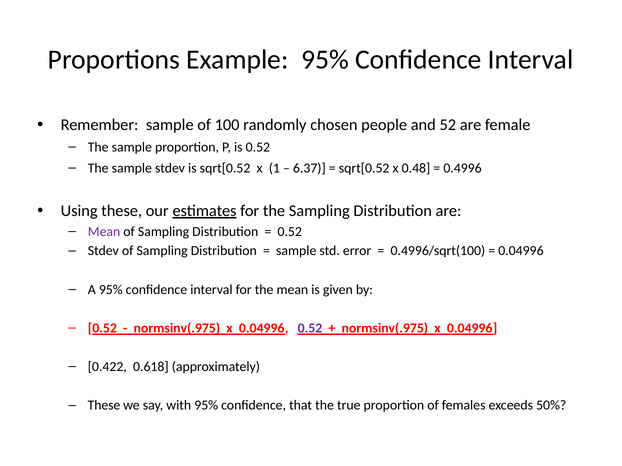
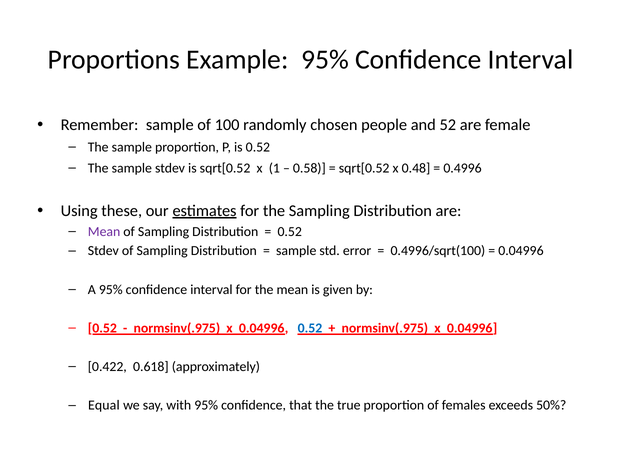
6.37: 6.37 -> 0.58 (309, 168)
0.52 colour: purple -> blue (310, 328)
These: These -> Equal (104, 406)
